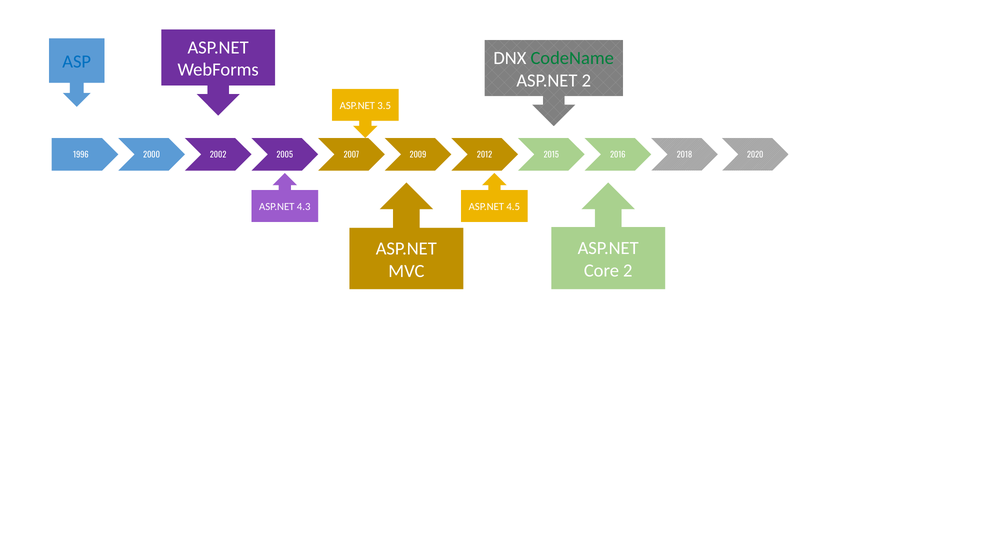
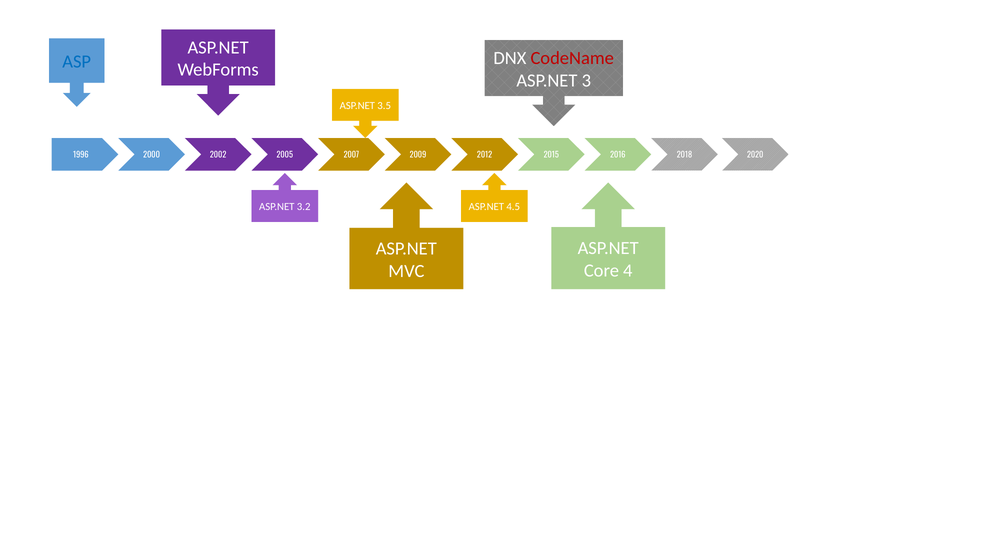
CodeName colour: green -> red (572, 58)
ASP.NET 2: 2 -> 3 (586, 80)
4.3: 4.3 -> 3.2 (304, 207)
Core 2: 2 -> 4 (628, 270)
